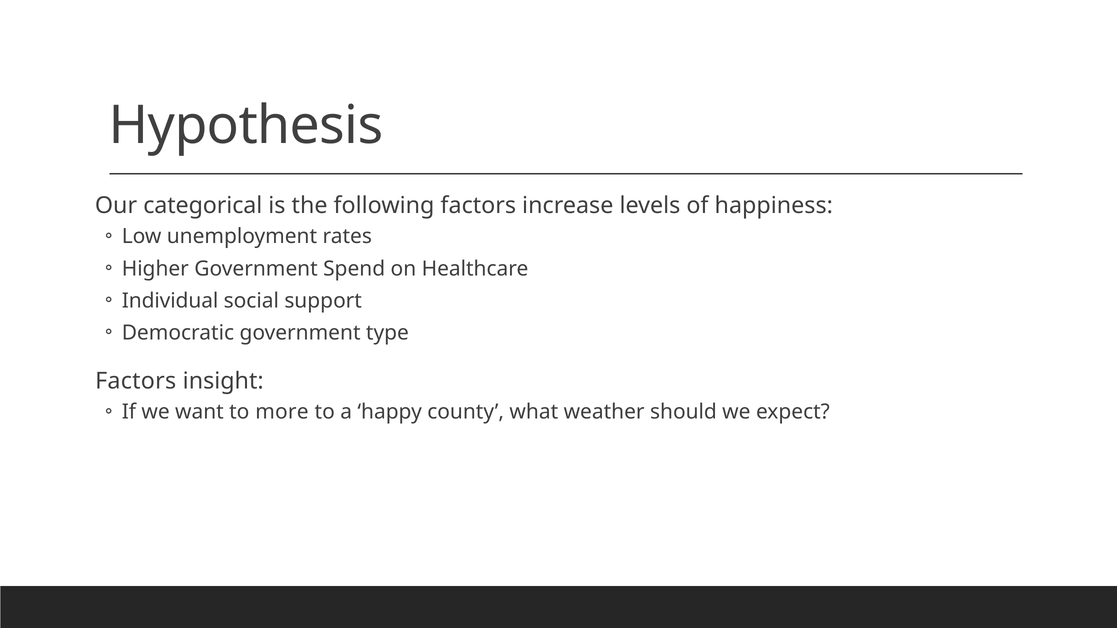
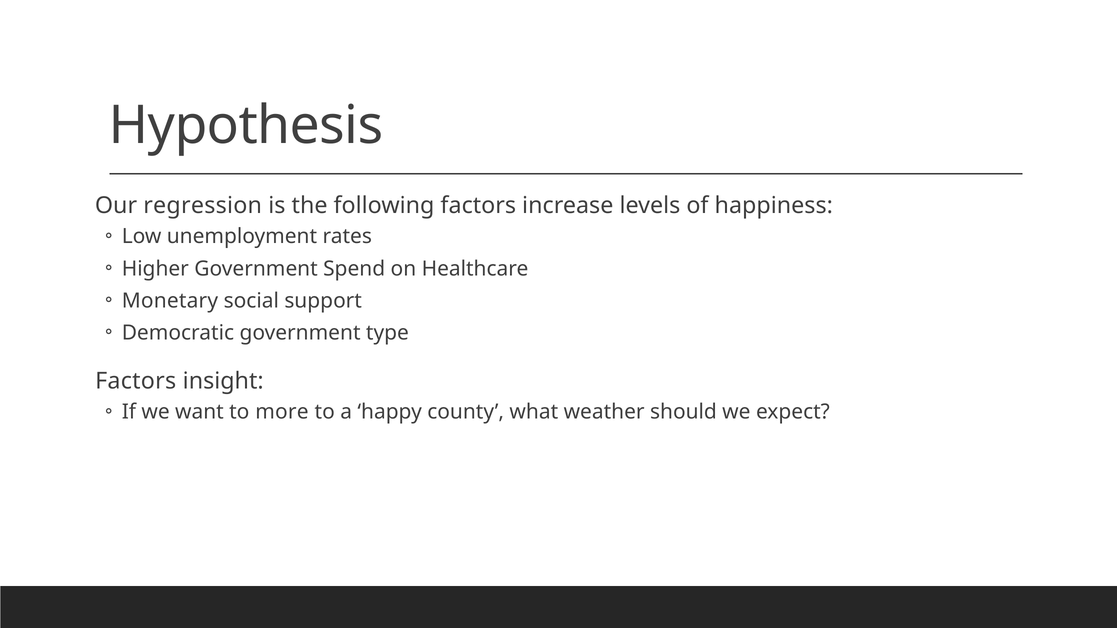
categorical: categorical -> regression (203, 206)
Individual: Individual -> Monetary (170, 301)
